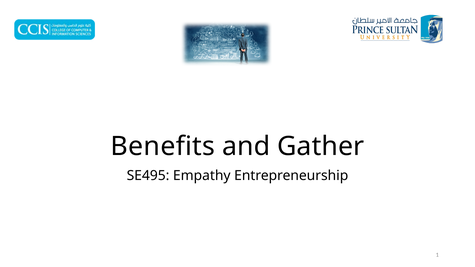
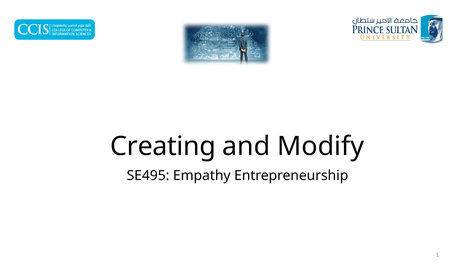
Benefits: Benefits -> Creating (163, 146)
Gather: Gather -> Modify (321, 146)
